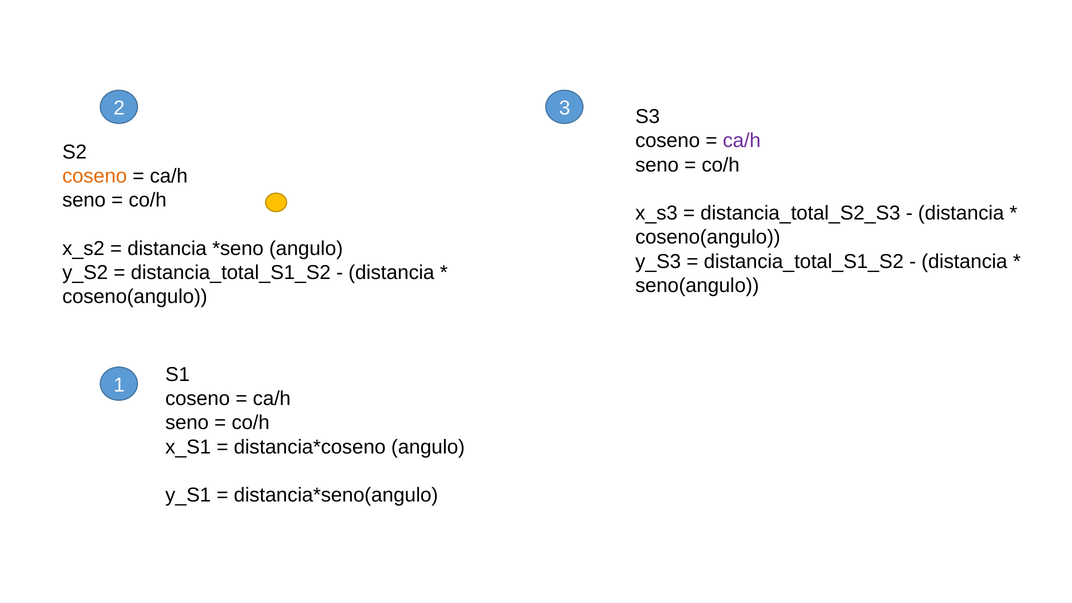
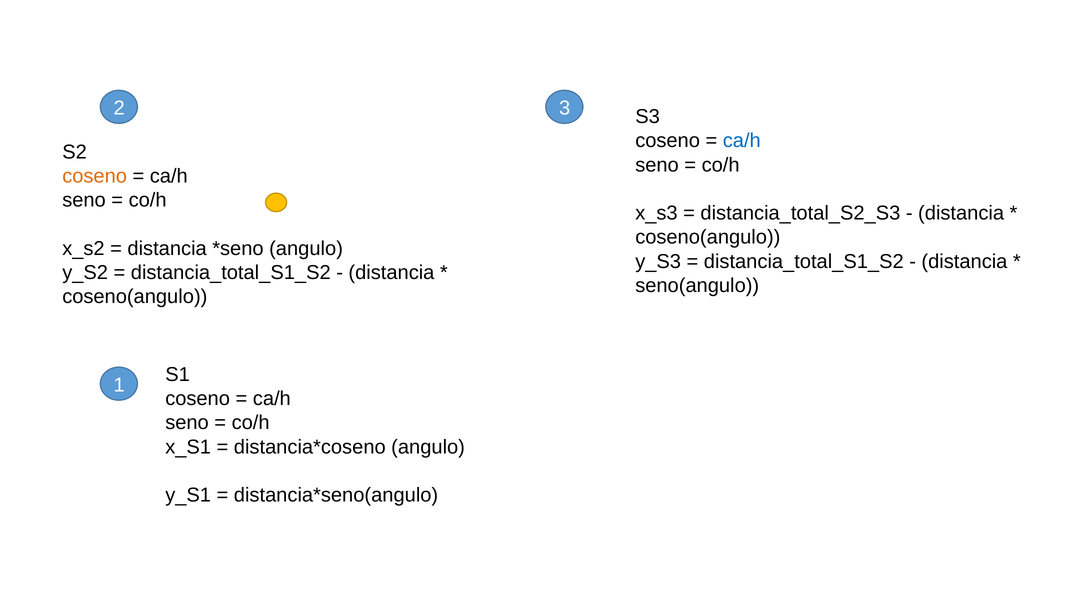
ca/h colour: purple -> blue (742, 141)
